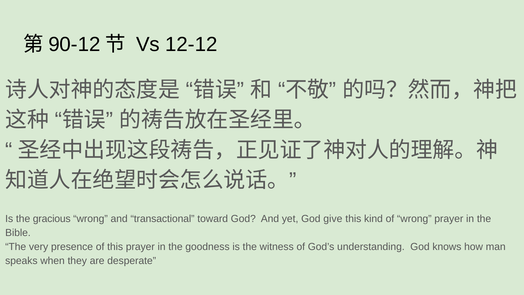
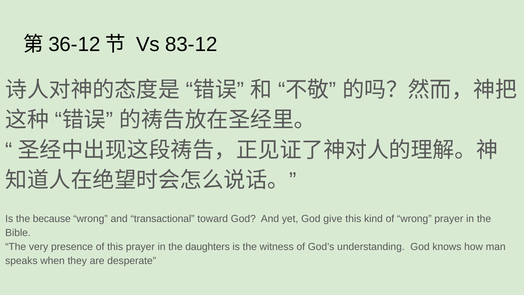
90-12: 90-12 -> 36-12 (74, 44)
12-12: 12-12 -> 83-12 (191, 44)
gracious: gracious -> because (52, 218)
goodness: goodness -> daughters (208, 247)
